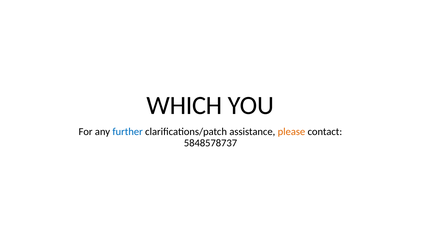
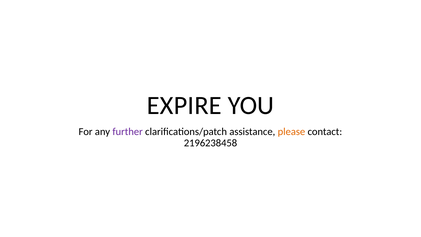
WHICH: WHICH -> EXPIRE (184, 105)
further colour: blue -> purple (128, 132)
5848578737: 5848578737 -> 2196238458 (210, 143)
